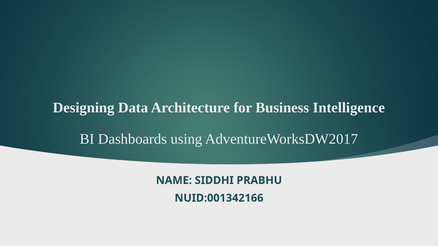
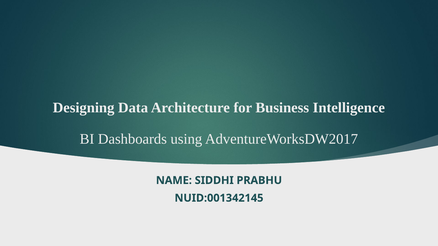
NUID:001342166: NUID:001342166 -> NUID:001342145 (219, 198)
